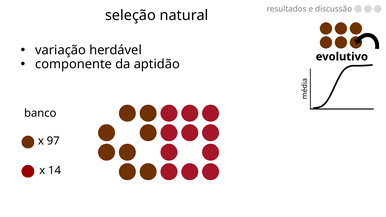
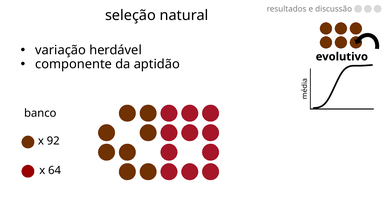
97: 97 -> 92 (53, 141)
14: 14 -> 64 (55, 171)
